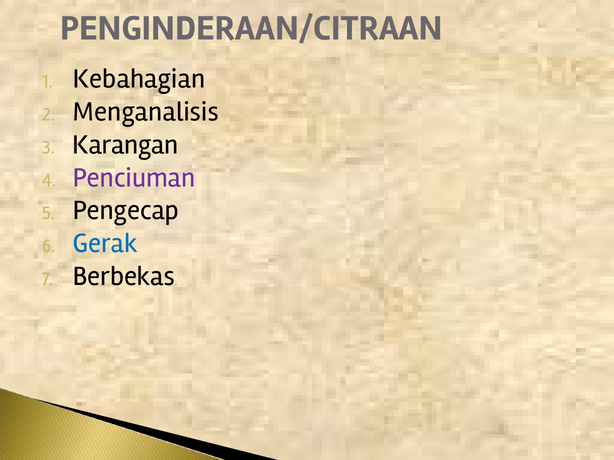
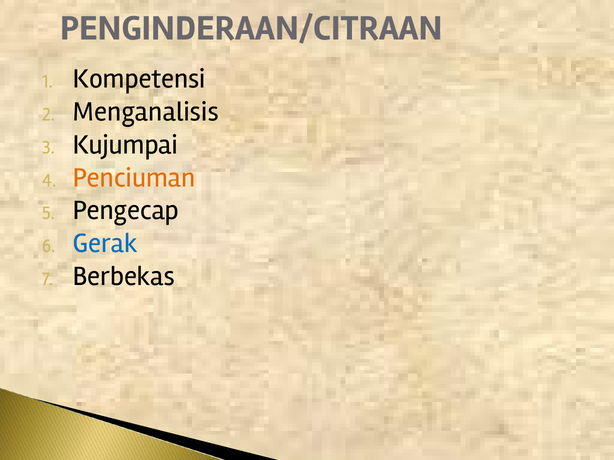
Kebahagian: Kebahagian -> Kompetensi (139, 79)
Karangan: Karangan -> Kujumpai (125, 145)
Penciuman colour: purple -> orange (134, 178)
